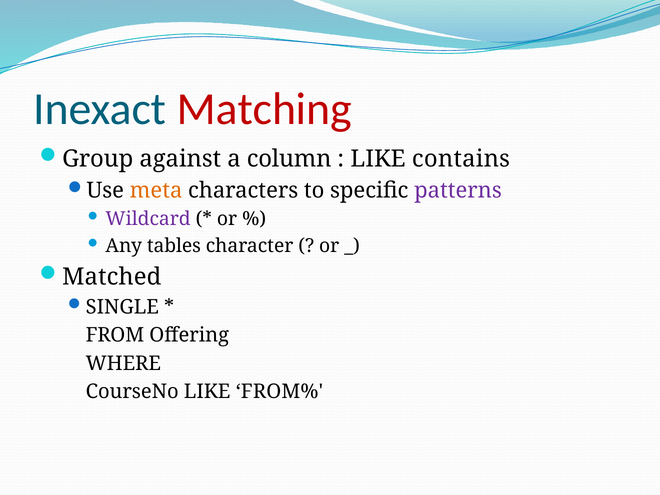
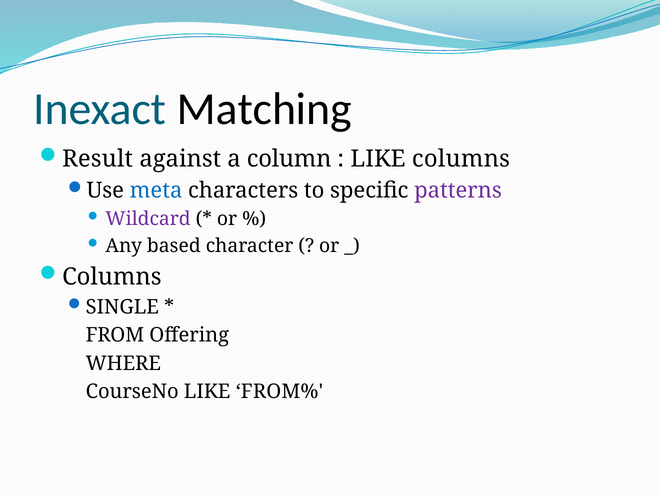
Matching colour: red -> black (264, 109)
Group: Group -> Result (98, 159)
LIKE contains: contains -> columns (461, 159)
meta colour: orange -> blue (156, 191)
tables: tables -> based (174, 246)
Matched: Matched -> Columns (112, 277)
